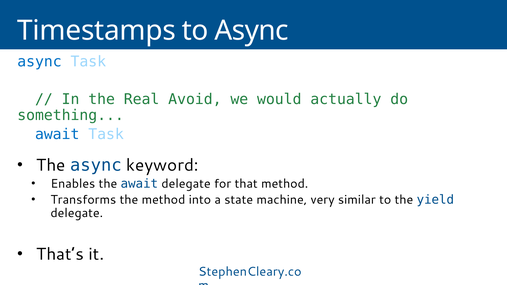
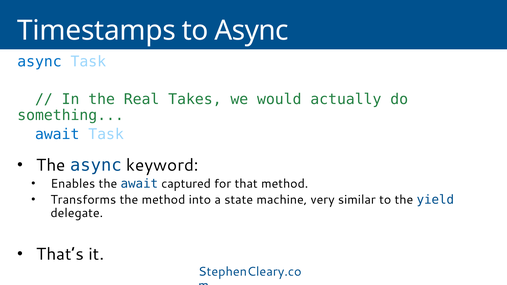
Avoid: Avoid -> Takes (195, 99)
await delegate: delegate -> captured (186, 184)
